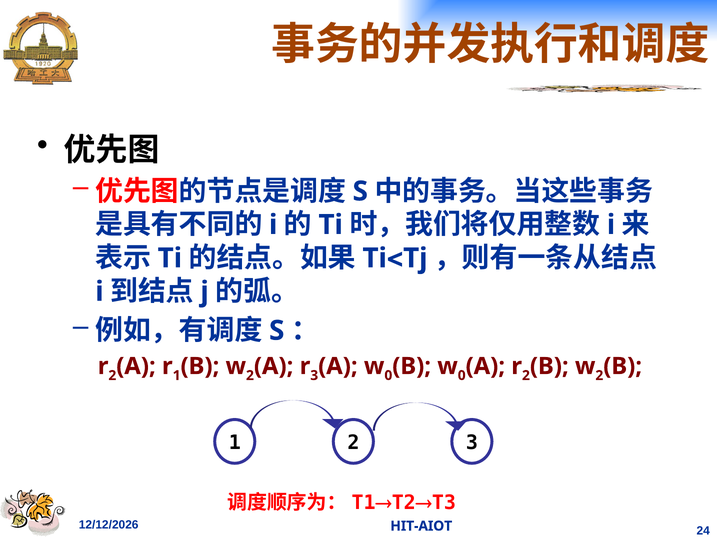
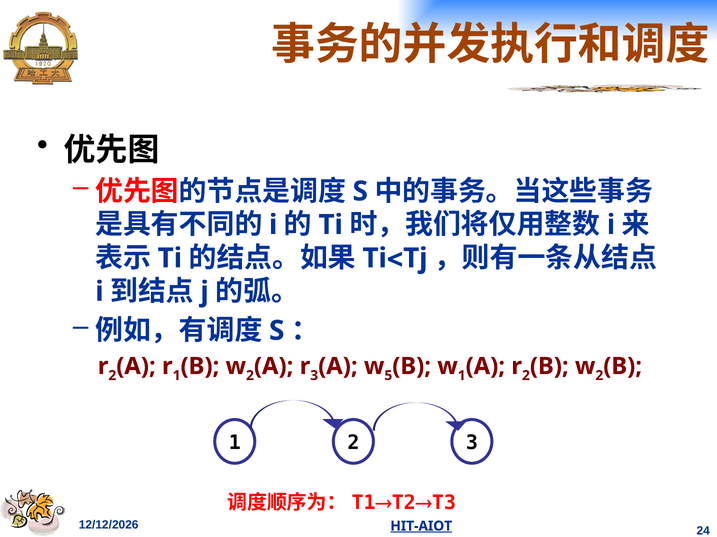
0: 0 -> 5 (388, 376)
0: 0 -> 1 (462, 376)
HIT-AIOT underline: none -> present (421, 527)
